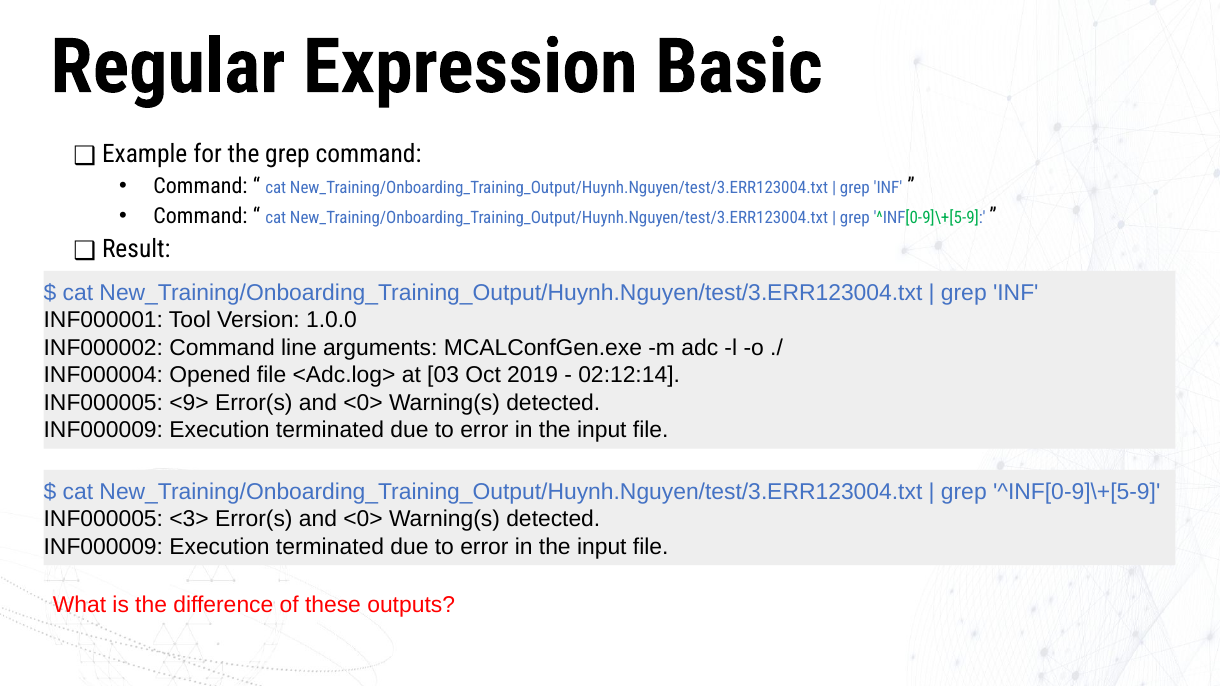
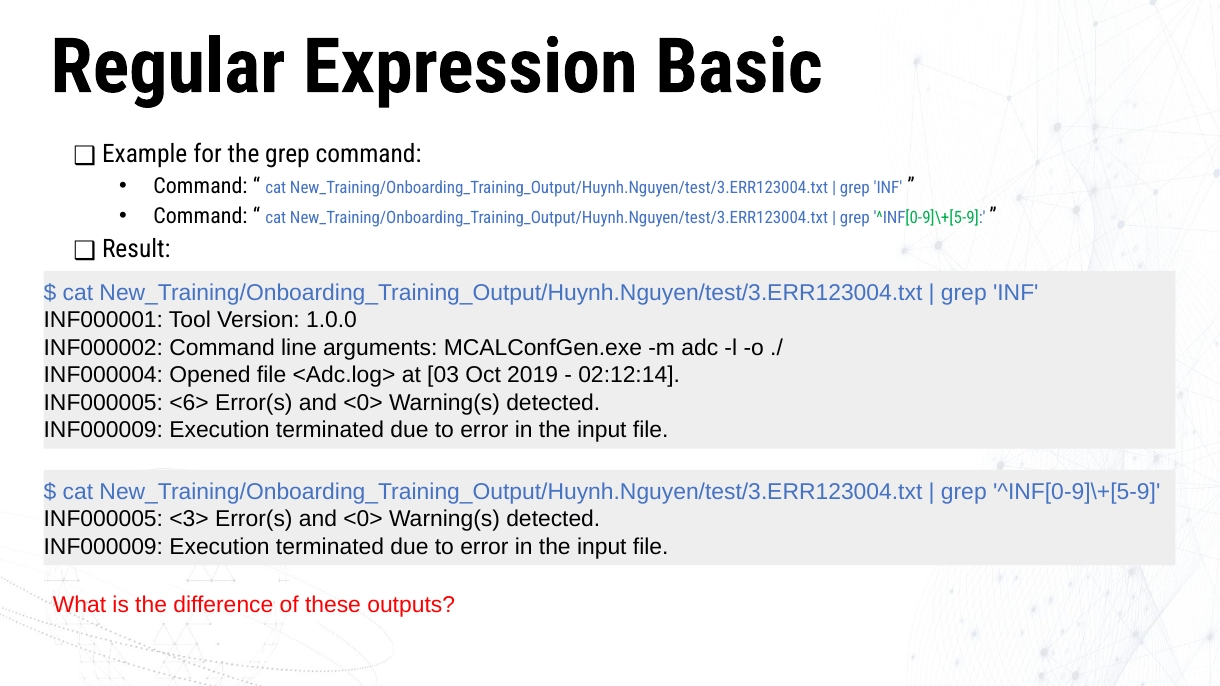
<9>: <9> -> <6> (189, 403)
